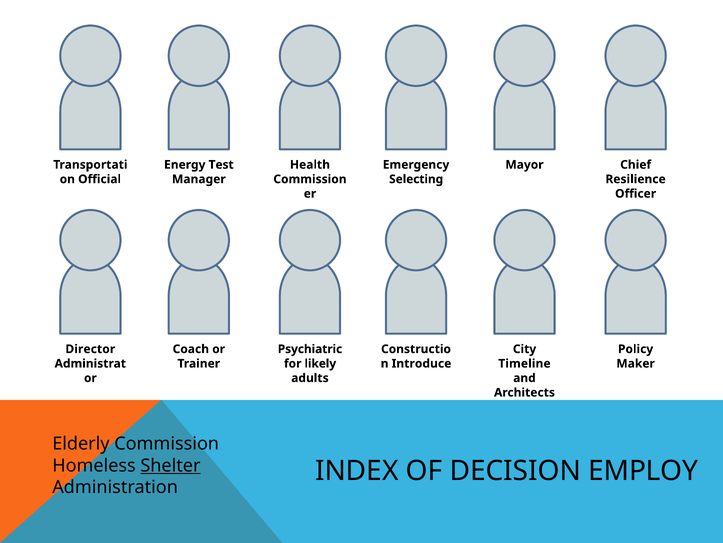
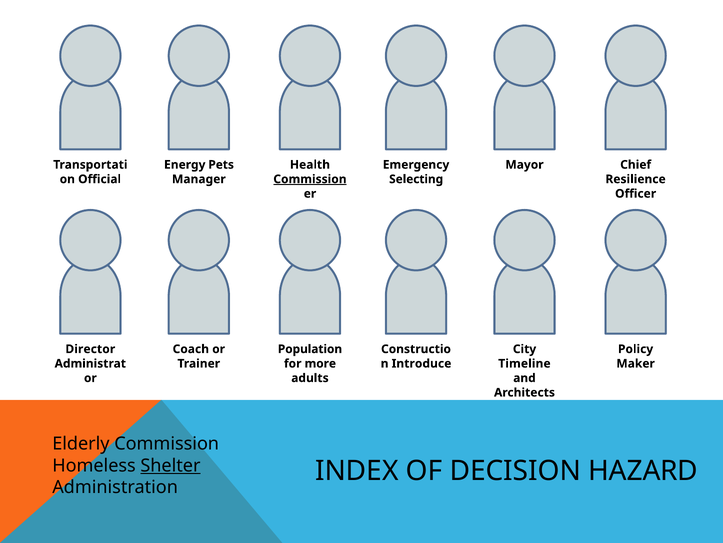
Test: Test -> Pets (221, 165)
Commission underline: none -> present (310, 179)
Psychiatric: Psychiatric -> Population (310, 349)
likely: likely -> more (320, 363)
EMPLOY: EMPLOY -> HAZARD (643, 470)
